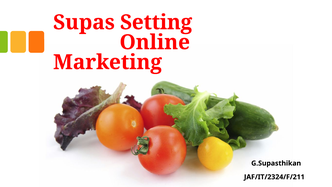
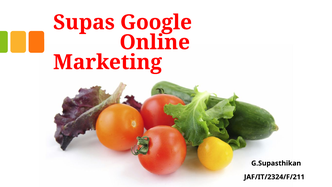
Setting: Setting -> Google (156, 22)
